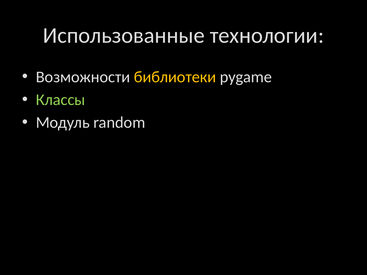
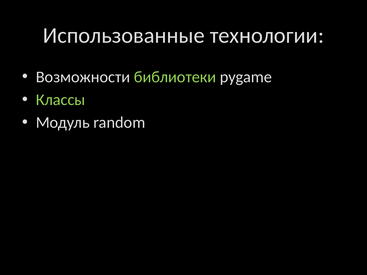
библиотеки colour: yellow -> light green (175, 77)
